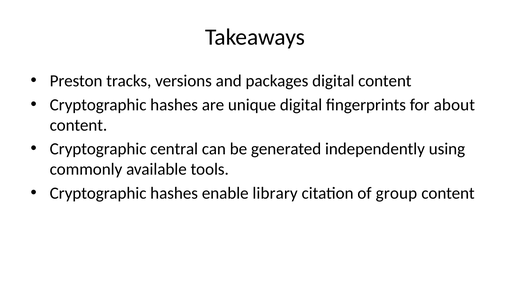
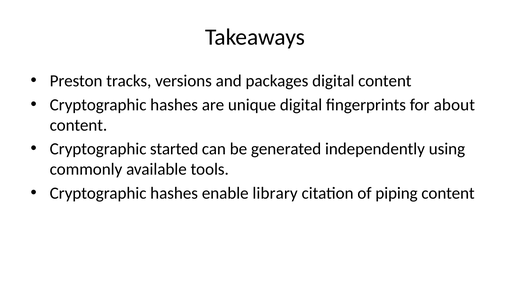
central: central -> started (174, 149)
group: group -> piping (397, 193)
